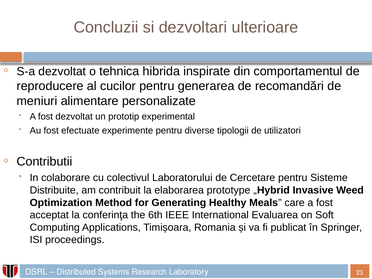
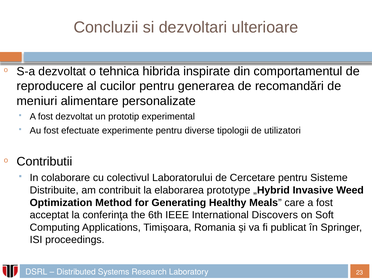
Evaluarea: Evaluarea -> Discovers (275, 215)
